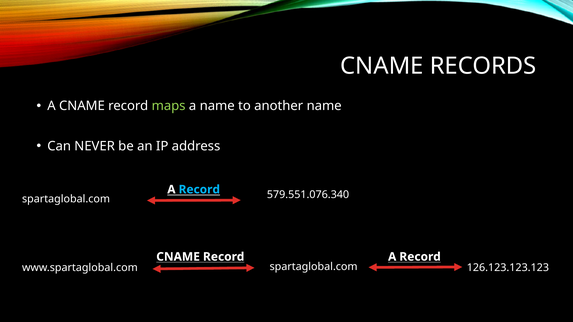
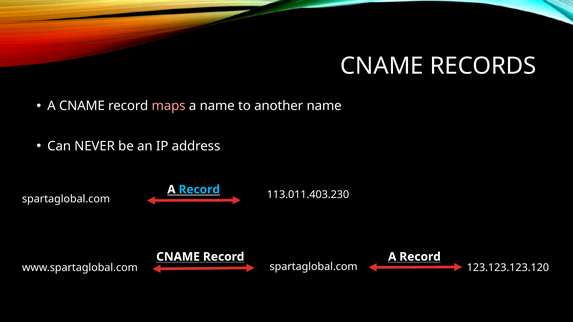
maps colour: light green -> pink (169, 106)
579.551.076.340: 579.551.076.340 -> 113.011.403.230 (308, 195)
126.123.123.123: 126.123.123.123 -> 123.123.123.120 (508, 268)
